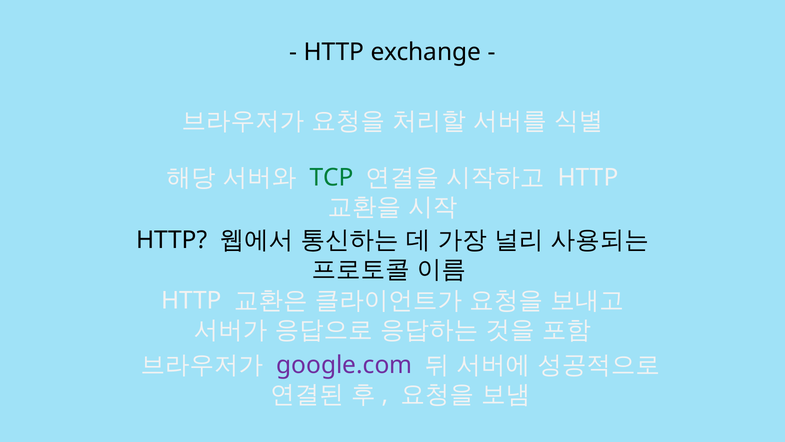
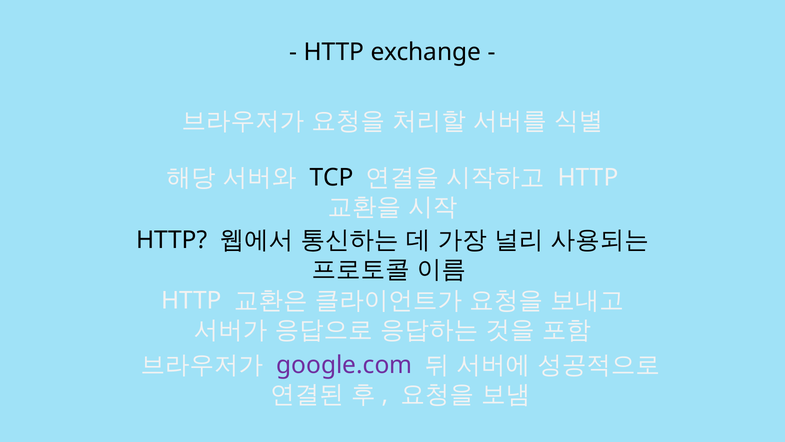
TCP colour: green -> black (332, 178)
